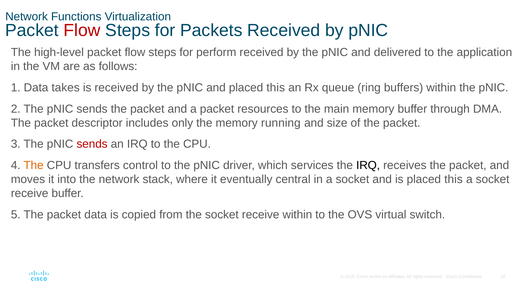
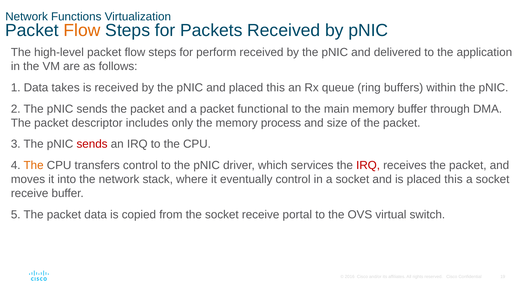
Flow colour: red -> orange (82, 30)
resources: resources -> functional (263, 109)
running: running -> process (281, 123)
IRQ colour: black -> red (368, 166)
eventually central: central -> control (293, 180)
receive within: within -> portal (297, 215)
